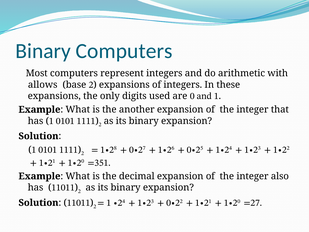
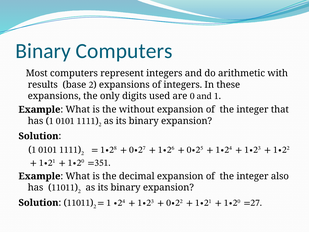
allows: allows -> results (43, 85)
another: another -> without (137, 109)
